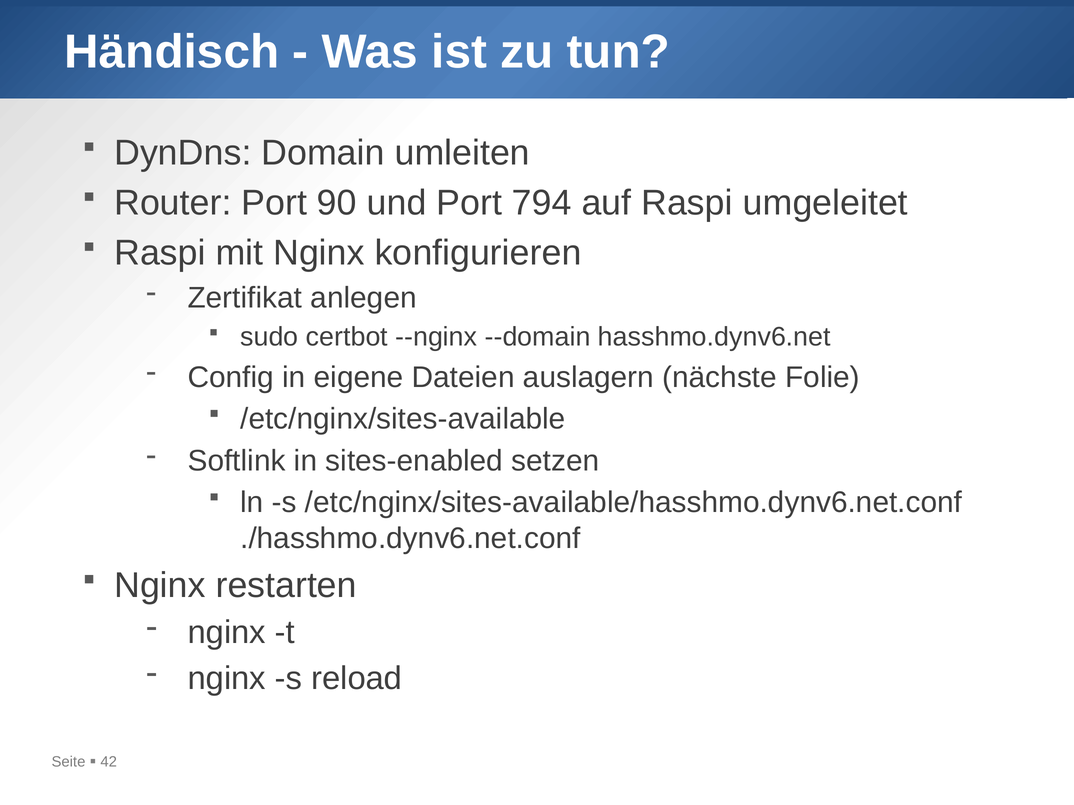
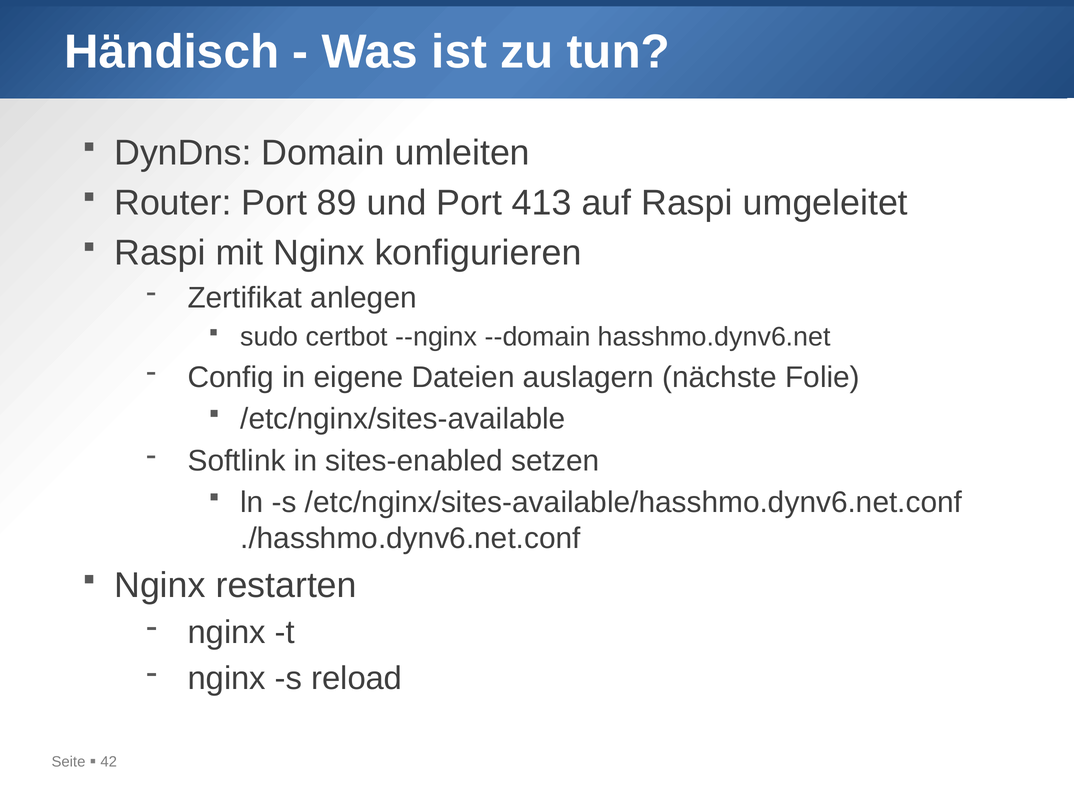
90: 90 -> 89 (337, 203)
794: 794 -> 413 (542, 203)
